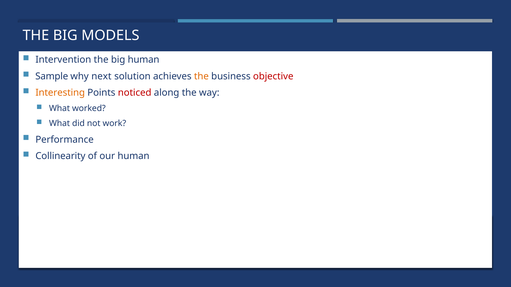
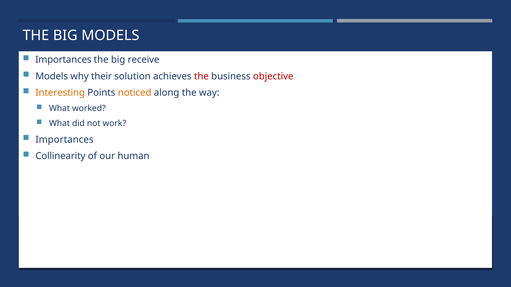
Intervention: Intervention -> Importances (63, 60)
big human: human -> receive (144, 60)
Sample: Sample -> Models (52, 76)
next: next -> their (102, 76)
the colour: orange -> red (201, 76)
noticed colour: red -> orange (135, 93)
Performance: Performance -> Importances (65, 140)
